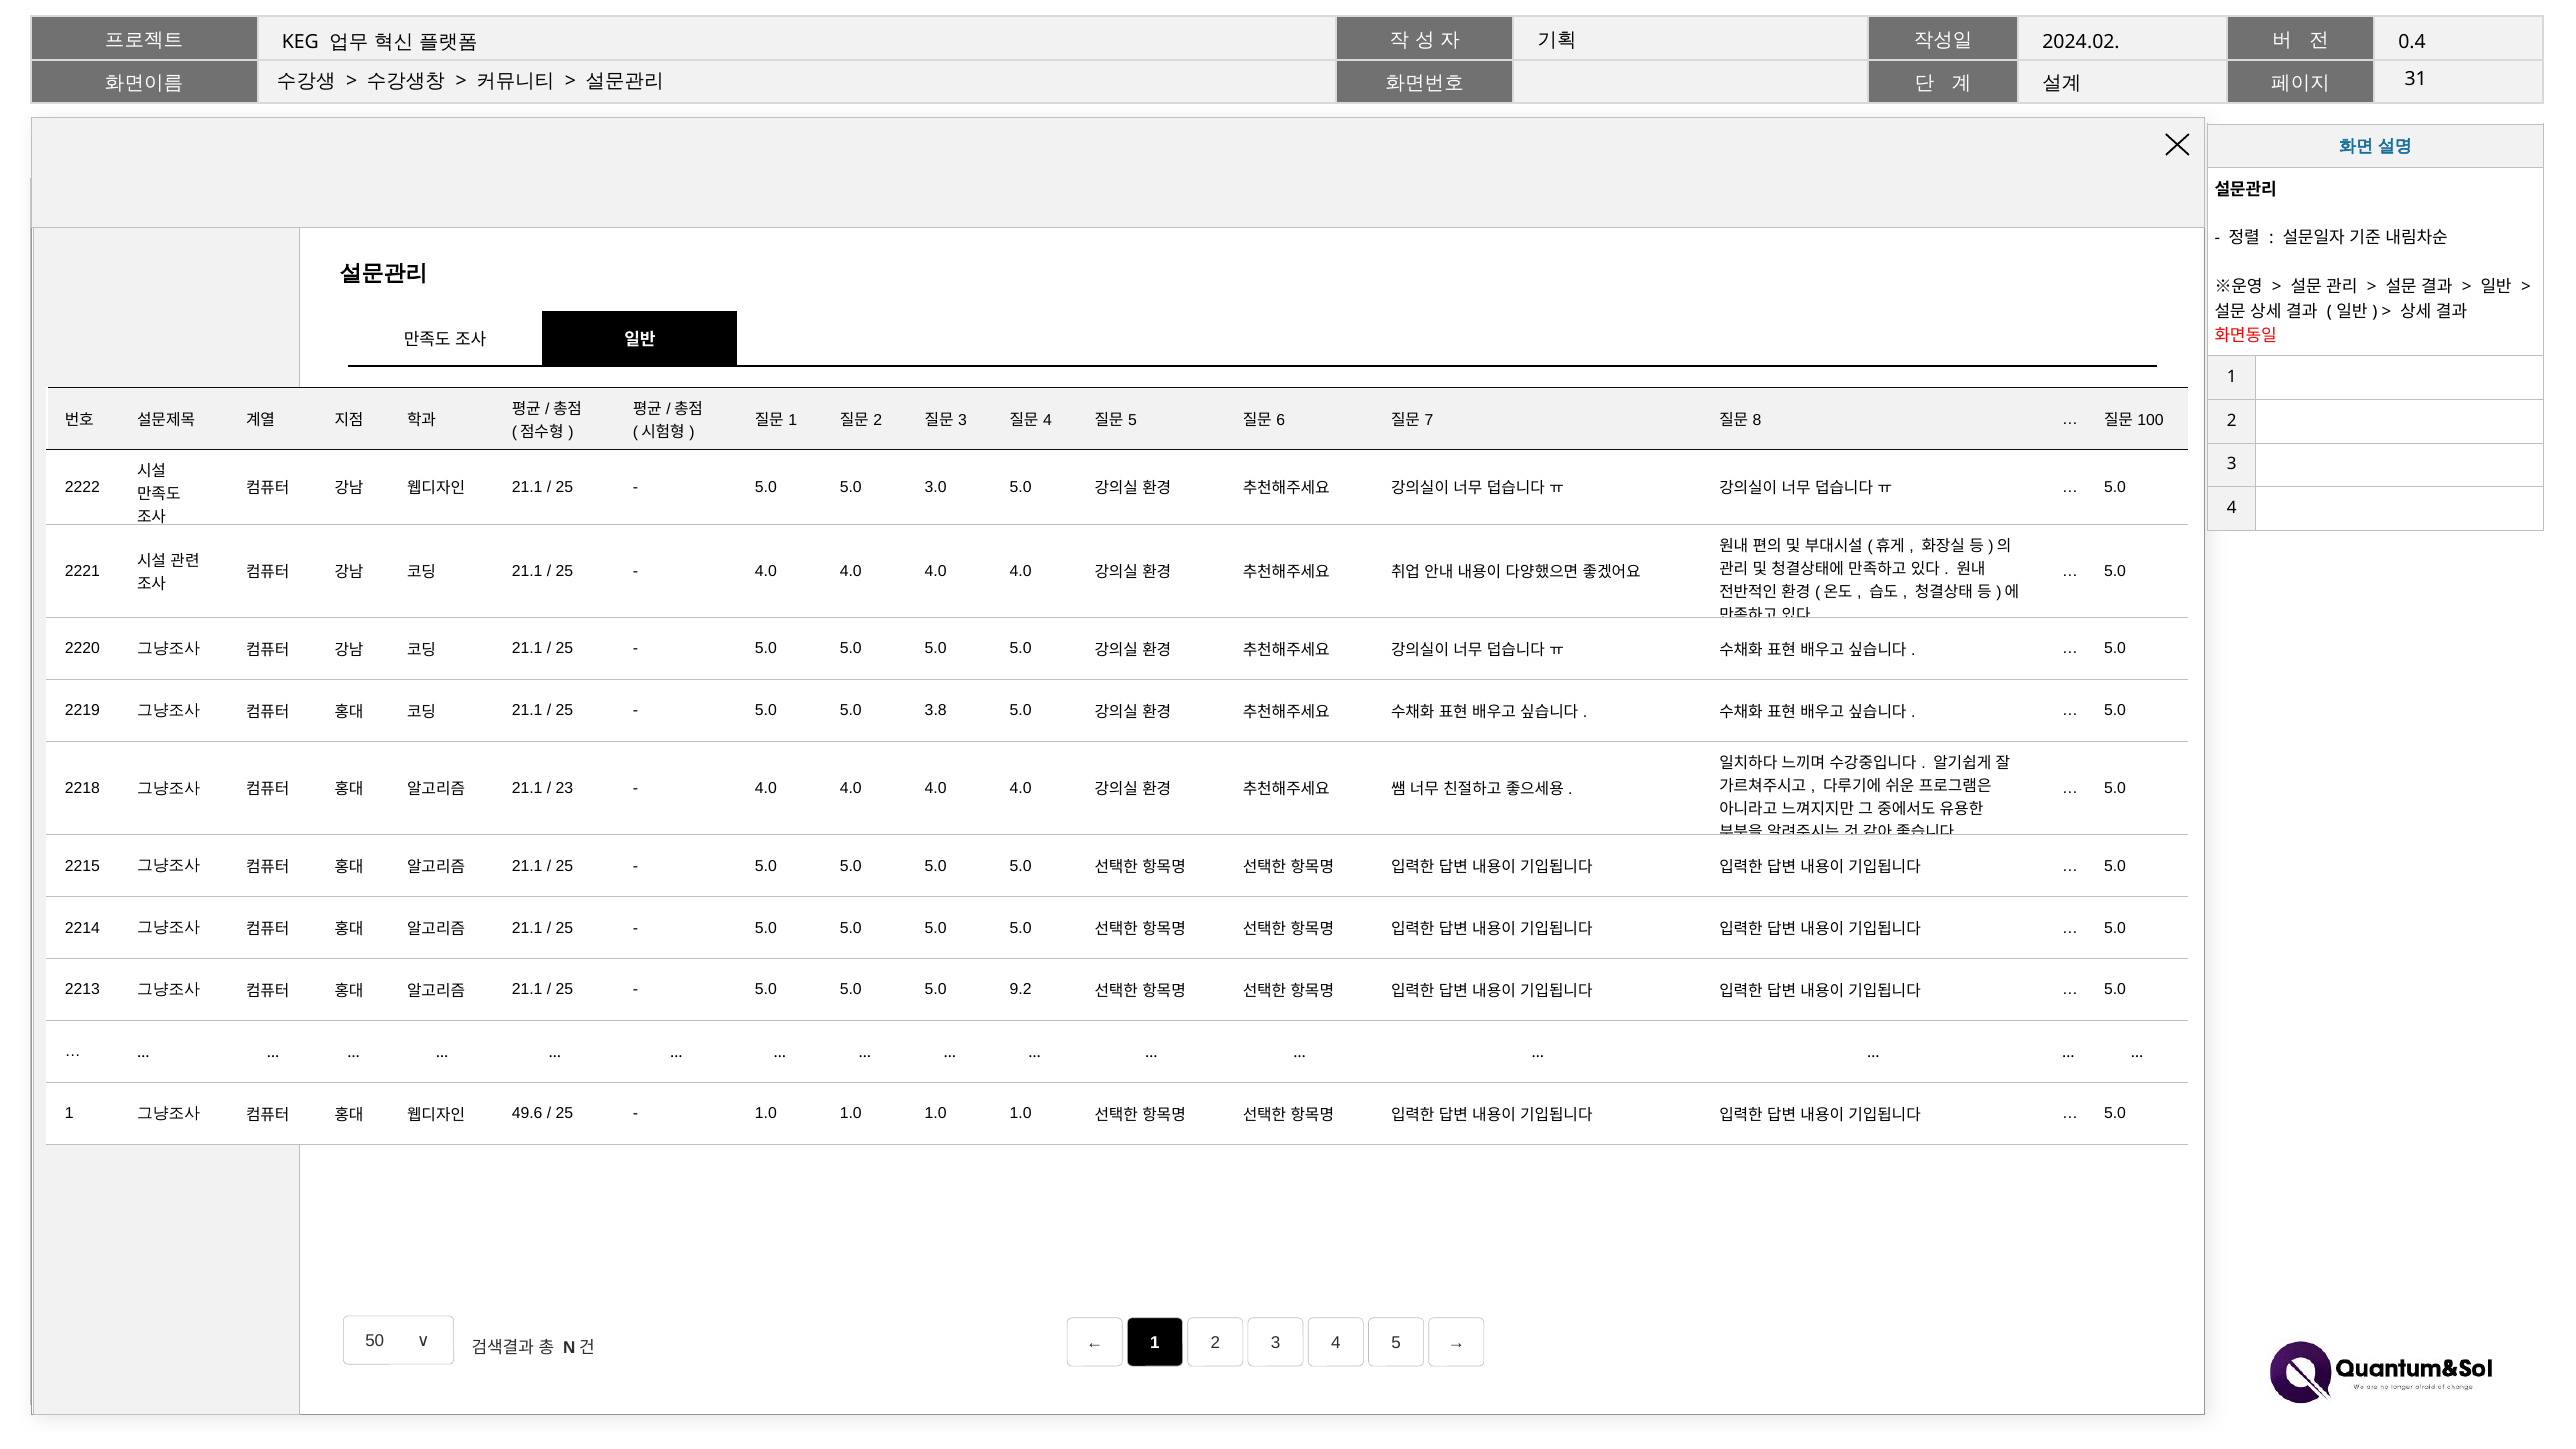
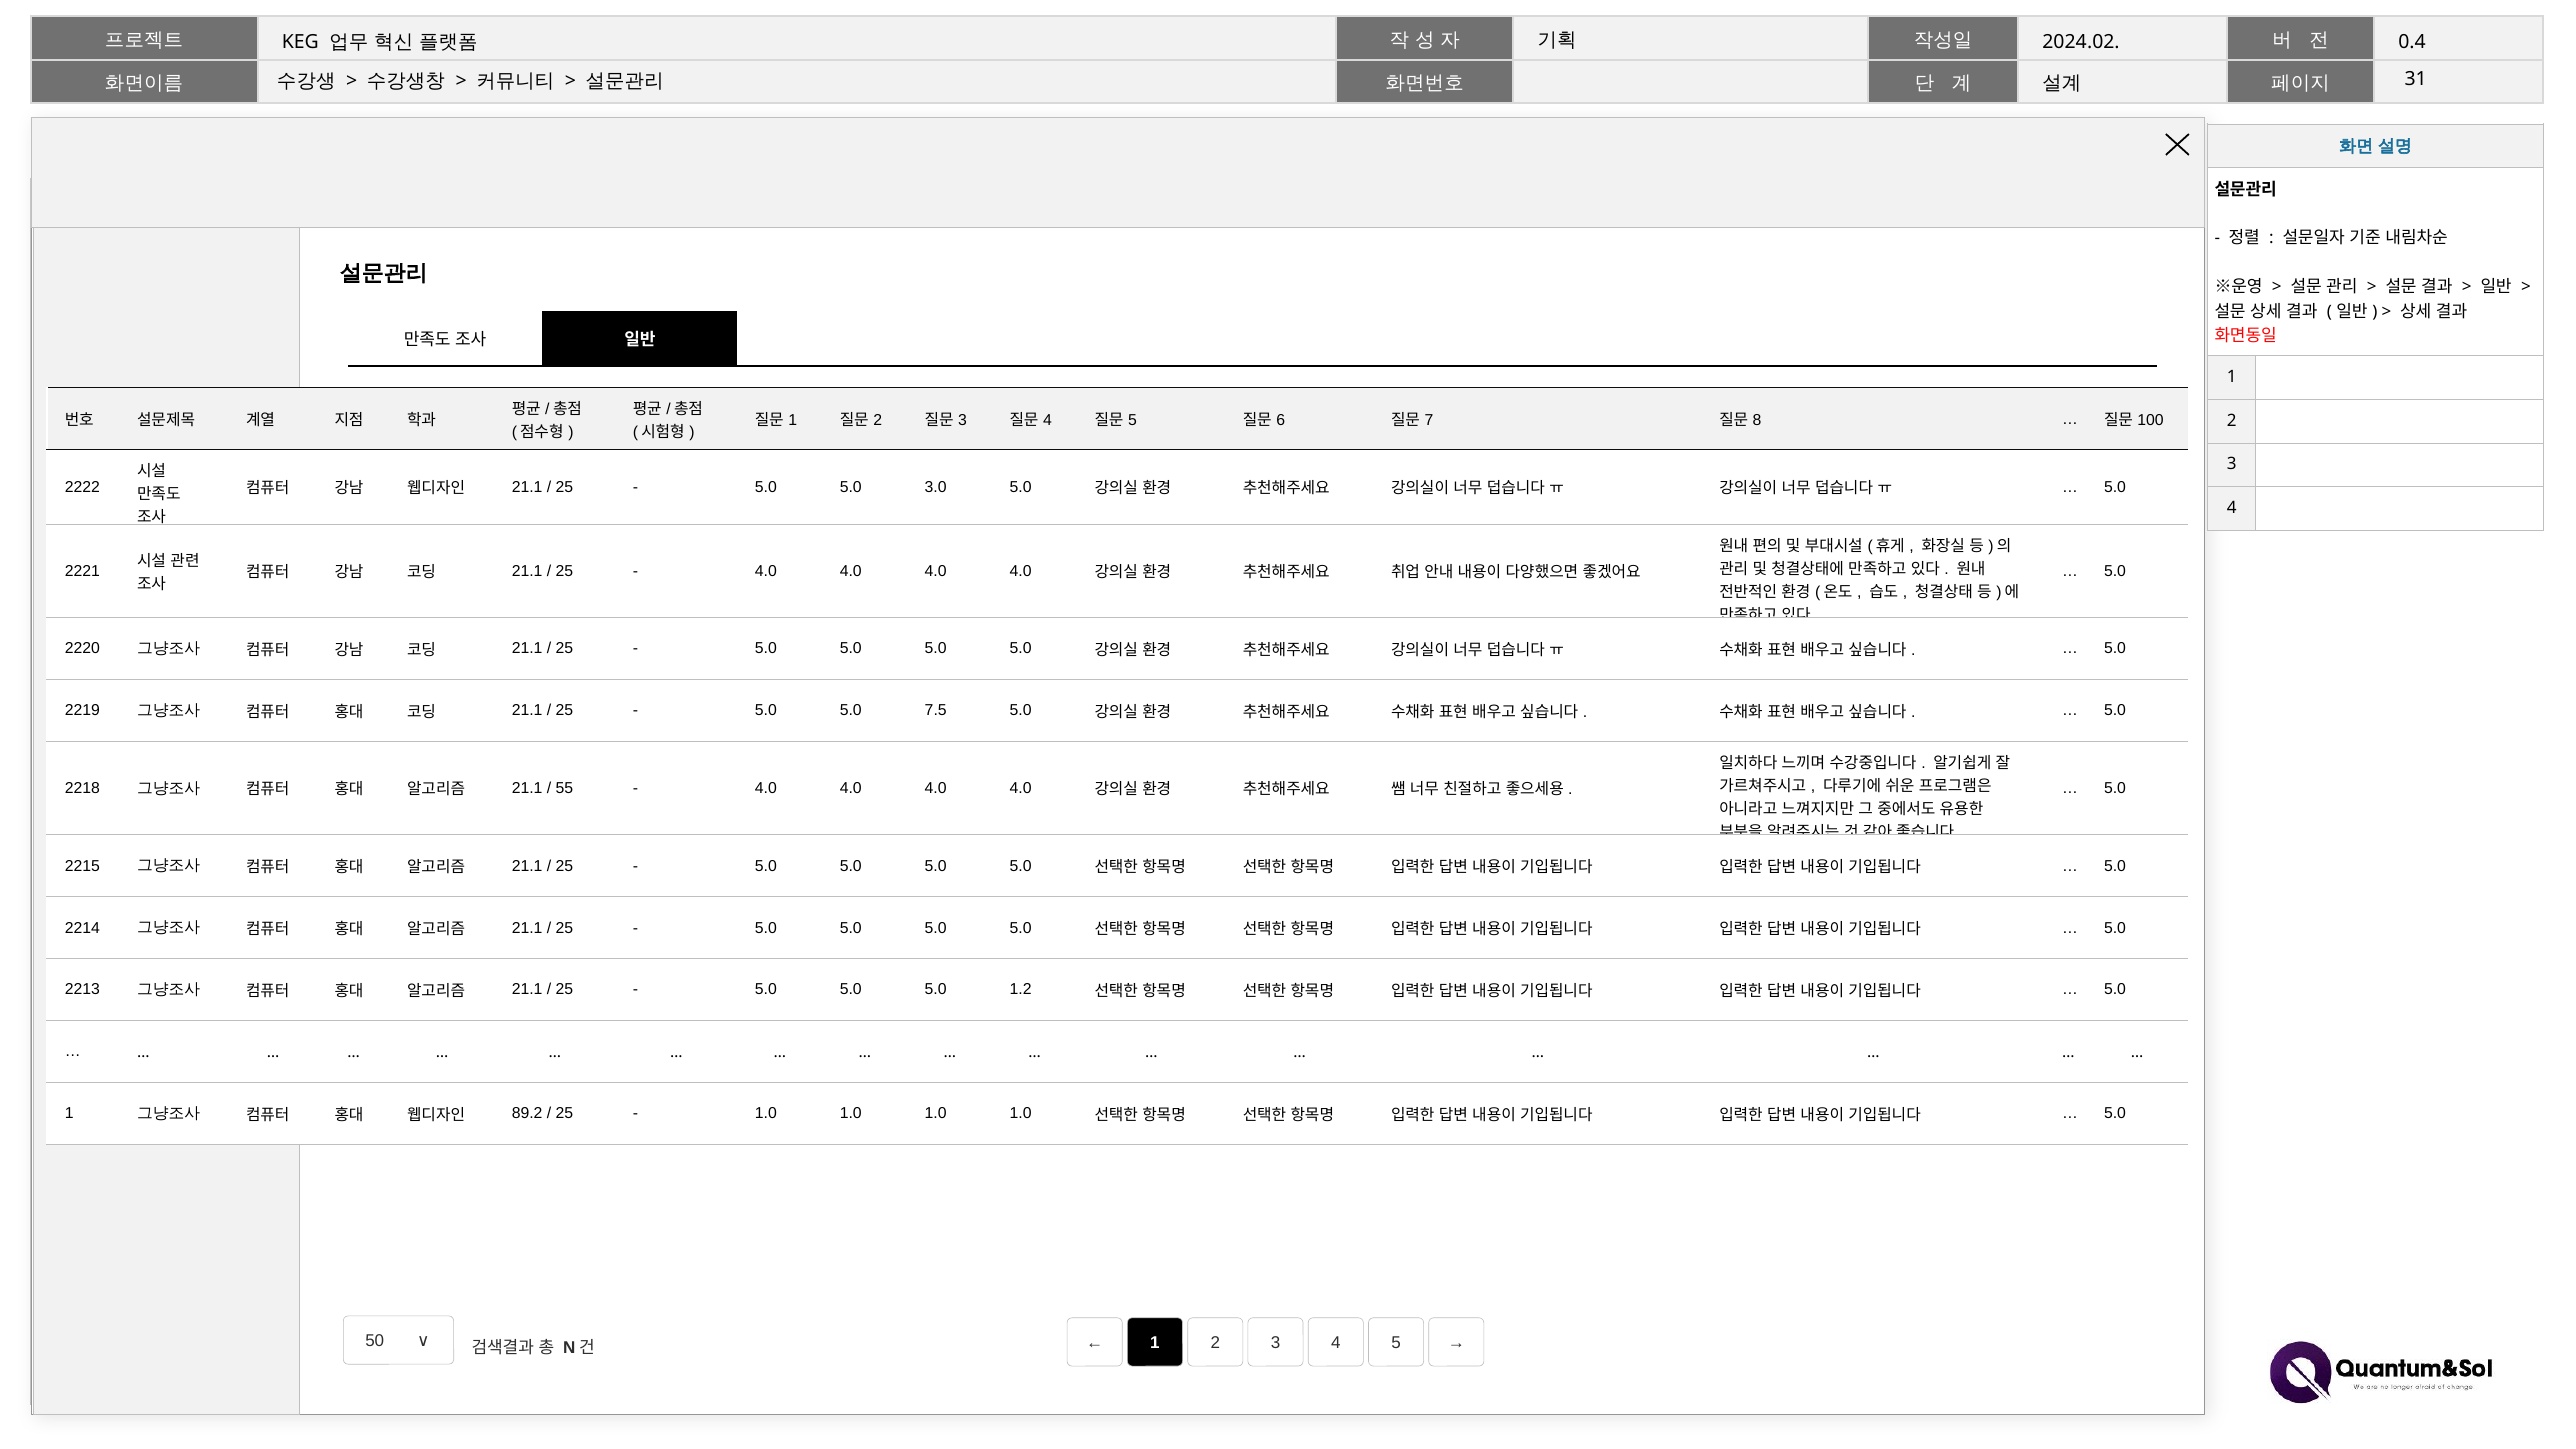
3.8: 3.8 -> 7.5 (936, 711)
23: 23 -> 55 (564, 788)
9.2: 9.2 -> 1.2 (1021, 990)
49.6: 49.6 -> 89.2 (527, 1113)
